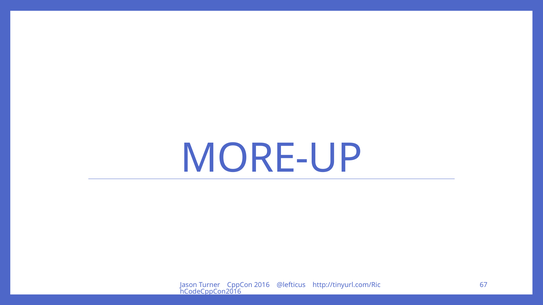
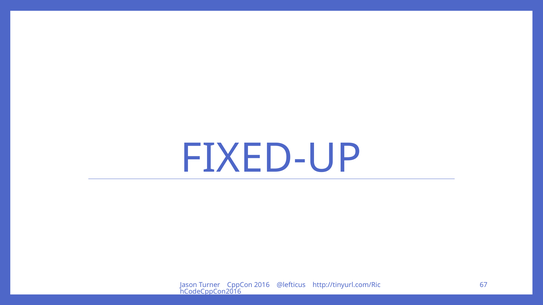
MORE-UP: MORE-UP -> FIXED-UP (271, 159)
